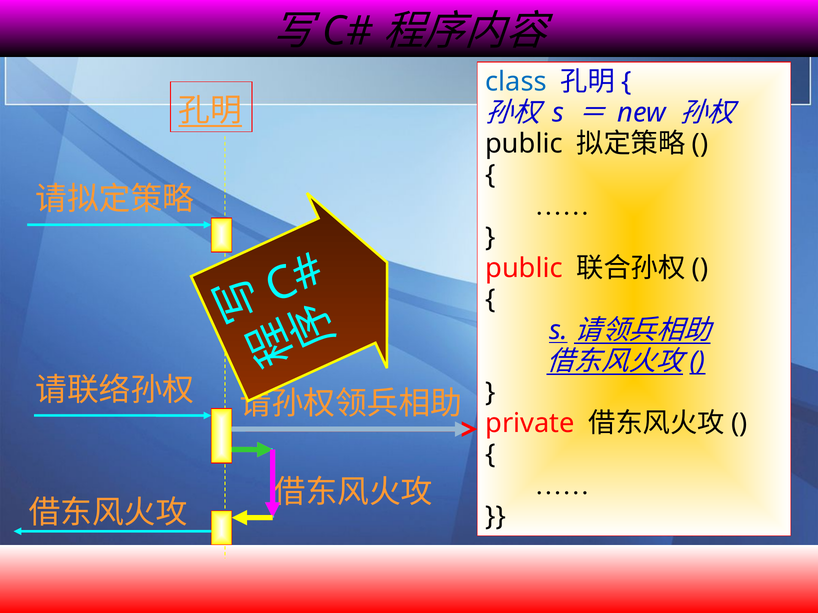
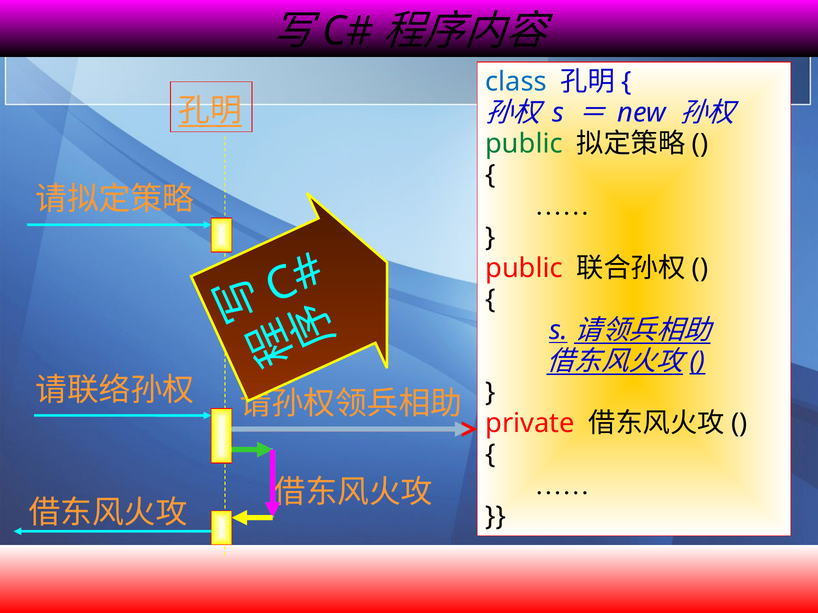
public colour: black -> green (524, 144)
